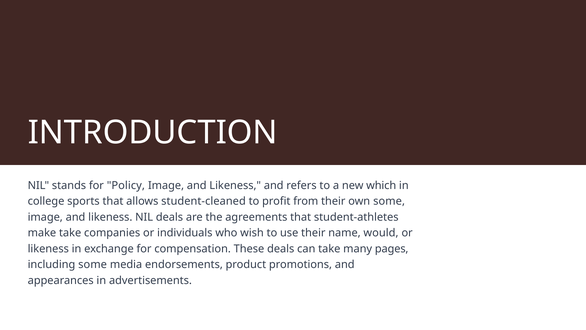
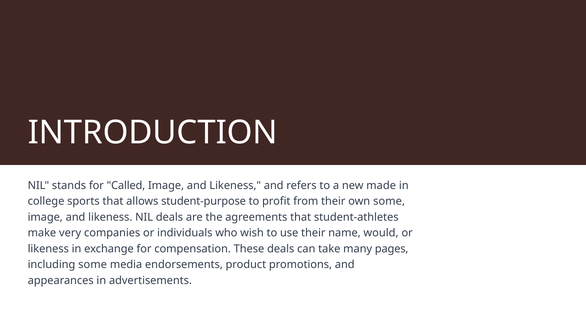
Policy: Policy -> Called (126, 185)
which: which -> made (381, 185)
student-cleaned: student-cleaned -> student-purpose (204, 201)
make take: take -> very (70, 233)
